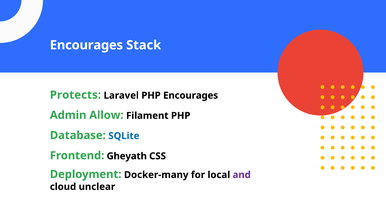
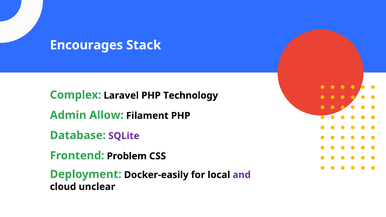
Protects: Protects -> Complex (76, 95)
PHP Encourages: Encourages -> Technology (191, 96)
SQLite colour: blue -> purple (124, 136)
Gheyath: Gheyath -> Problem (127, 156)
Docker-many: Docker-many -> Docker-easily (156, 175)
